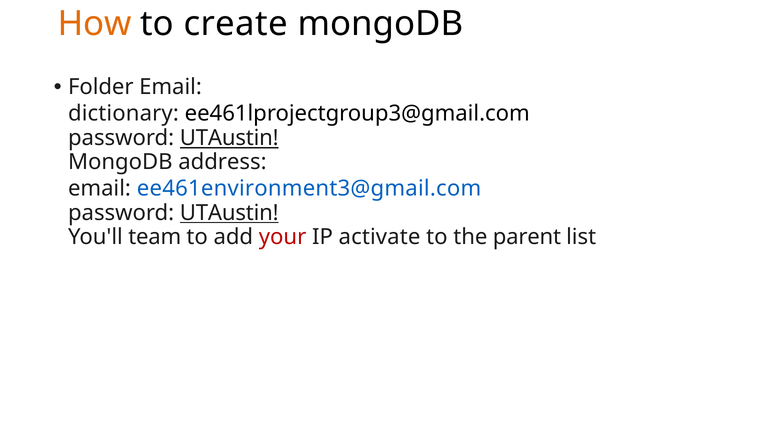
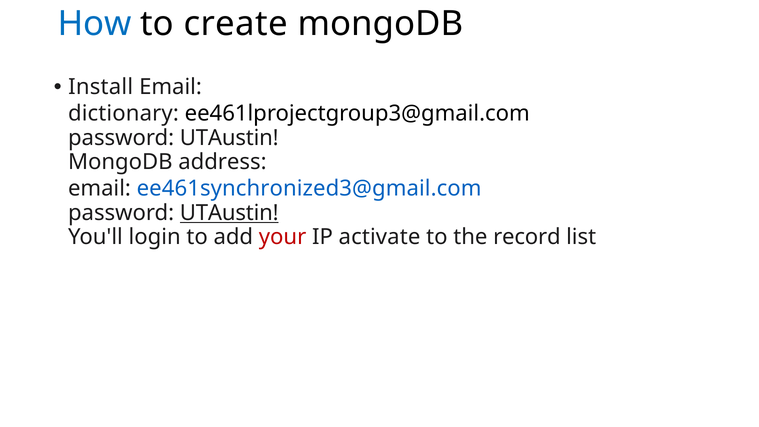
How colour: orange -> blue (95, 24)
Folder: Folder -> Install (101, 87)
UTAustin underline: present -> none (229, 138)
ee461environment3@gmail.com: ee461environment3@gmail.com -> ee461synchronized3@gmail.com (309, 188)
team: team -> login (155, 237)
parent: parent -> record (527, 237)
